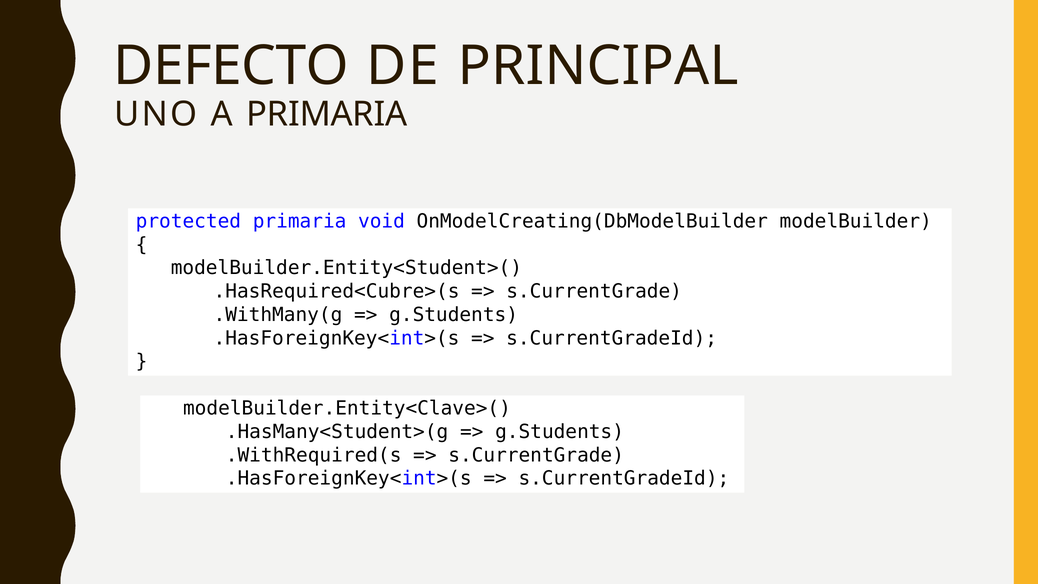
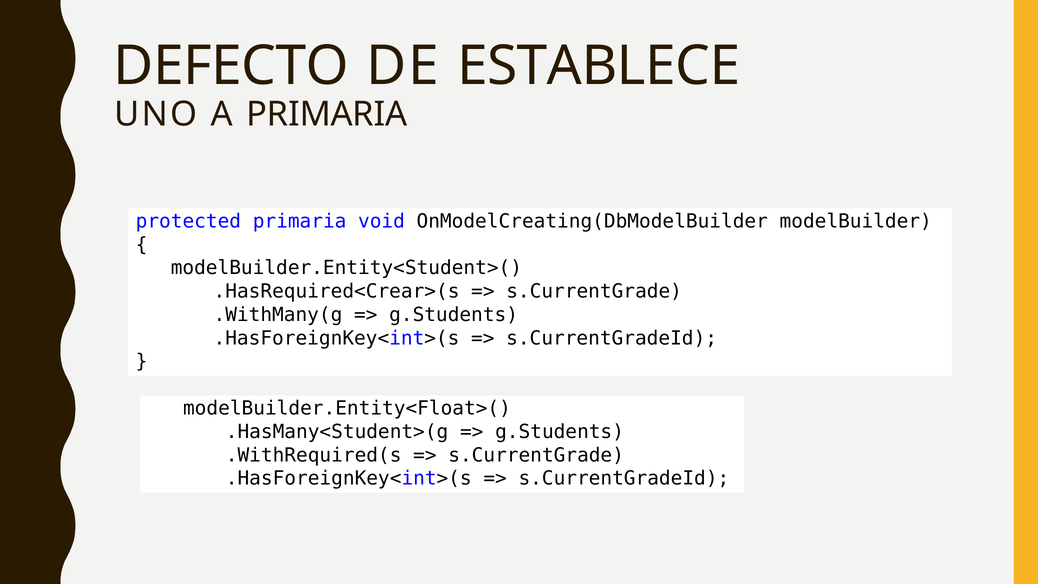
PRINCIPAL: PRINCIPAL -> ESTABLECE (599, 66)
.HasRequired<Cubre>(s: .HasRequired<Cubre>(s -> .HasRequired<Crear>(s (337, 291)
modelBuilder.Entity<Clave>(: modelBuilder.Entity<Clave>( -> modelBuilder.Entity<Float>( (347, 408)
